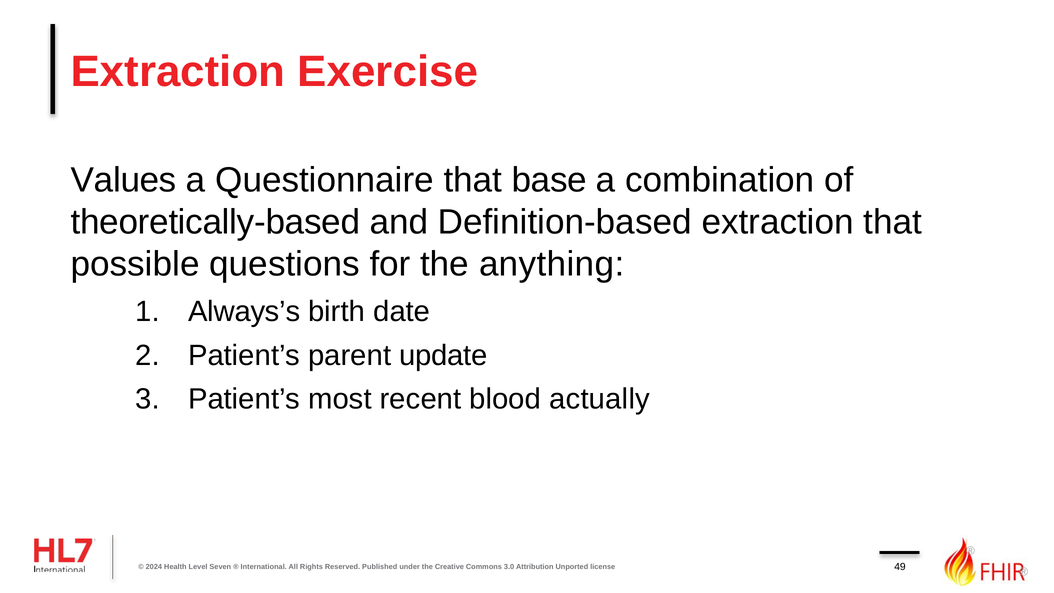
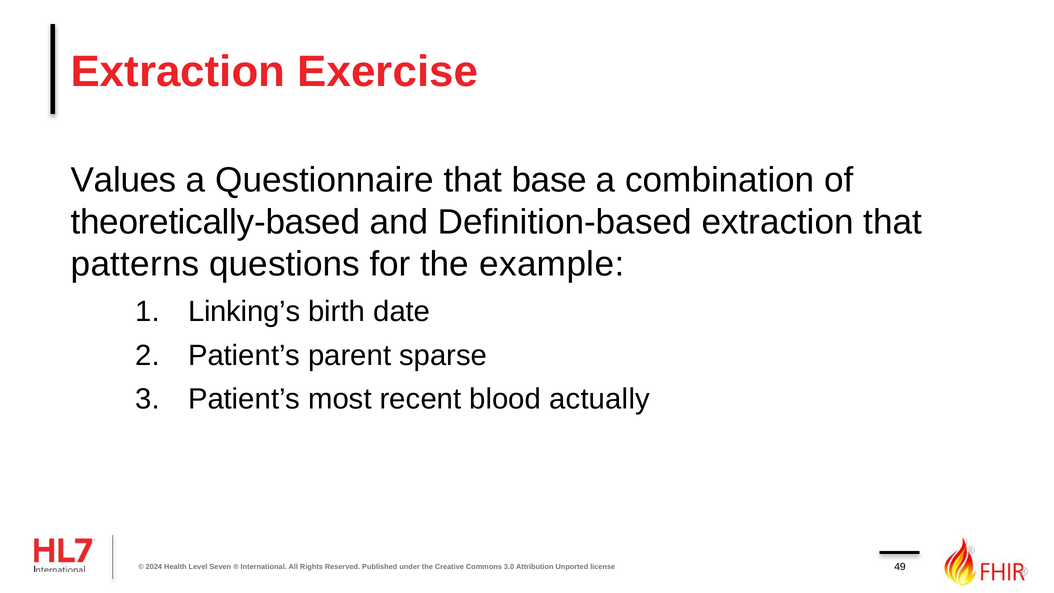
possible: possible -> patterns (135, 264)
anything: anything -> example (552, 264)
Always’s: Always’s -> Linking’s (244, 311)
update: update -> sparse (443, 355)
